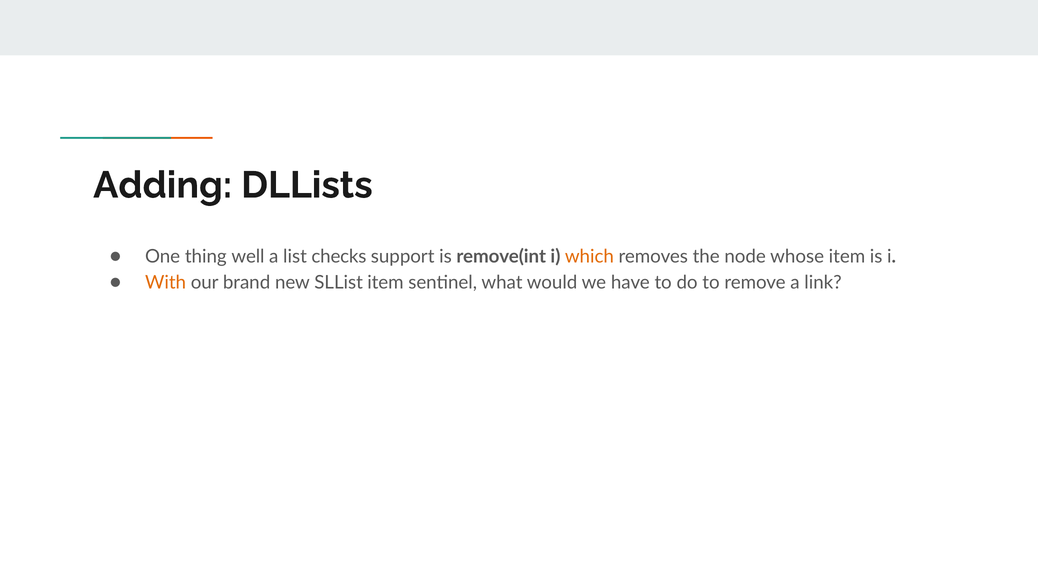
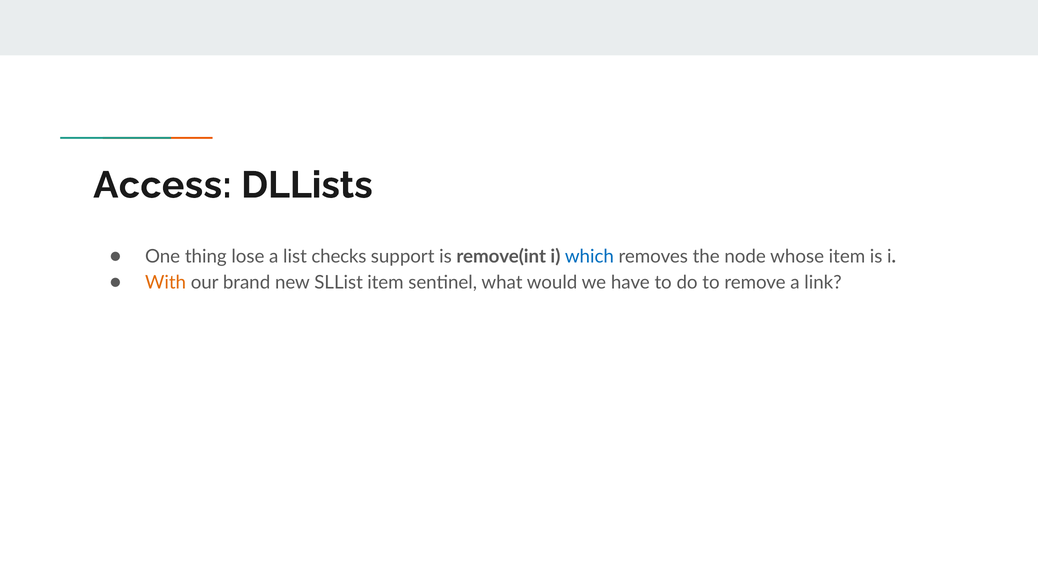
Adding: Adding -> Access (162, 185)
well: well -> lose (248, 256)
which colour: orange -> blue (589, 256)
